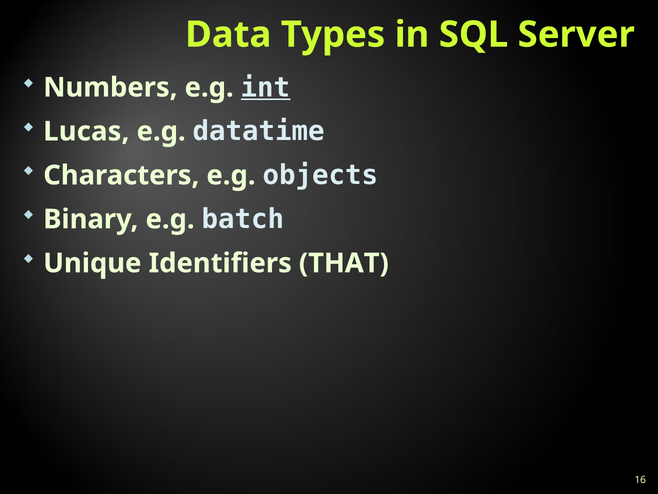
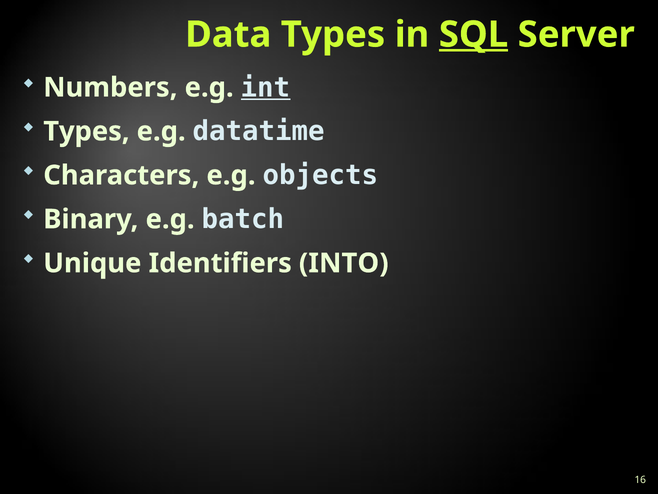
SQL underline: none -> present (473, 35)
Lucas: Lucas -> Types (86, 131)
THAT: THAT -> INTO (344, 263)
